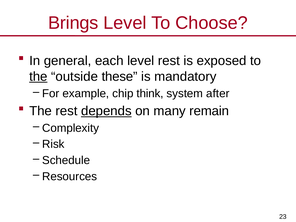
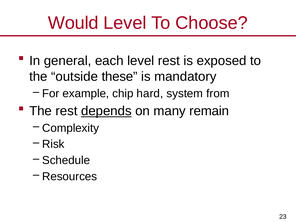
Brings: Brings -> Would (73, 23)
the underline: present -> none (38, 76)
think: think -> hard (150, 93)
after: after -> from (218, 93)
